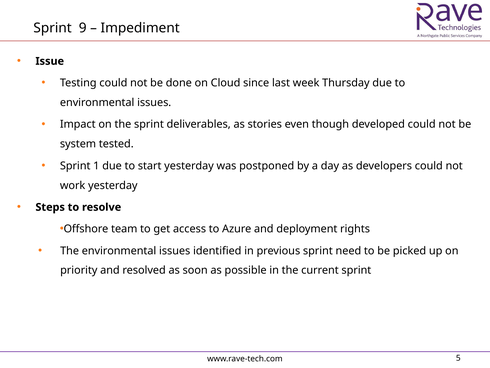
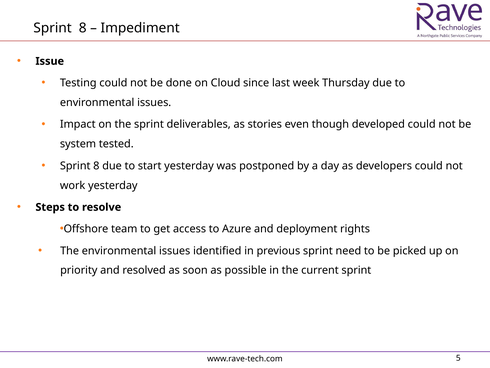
9: 9 -> 8 (83, 28)
1: 1 -> 8 (96, 166)
